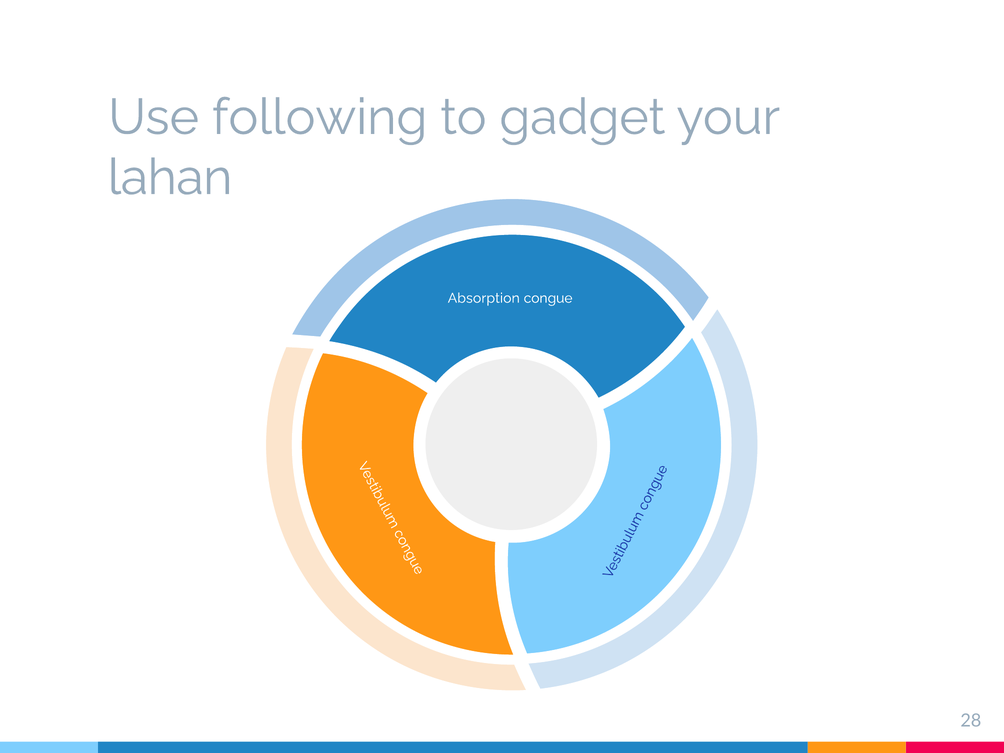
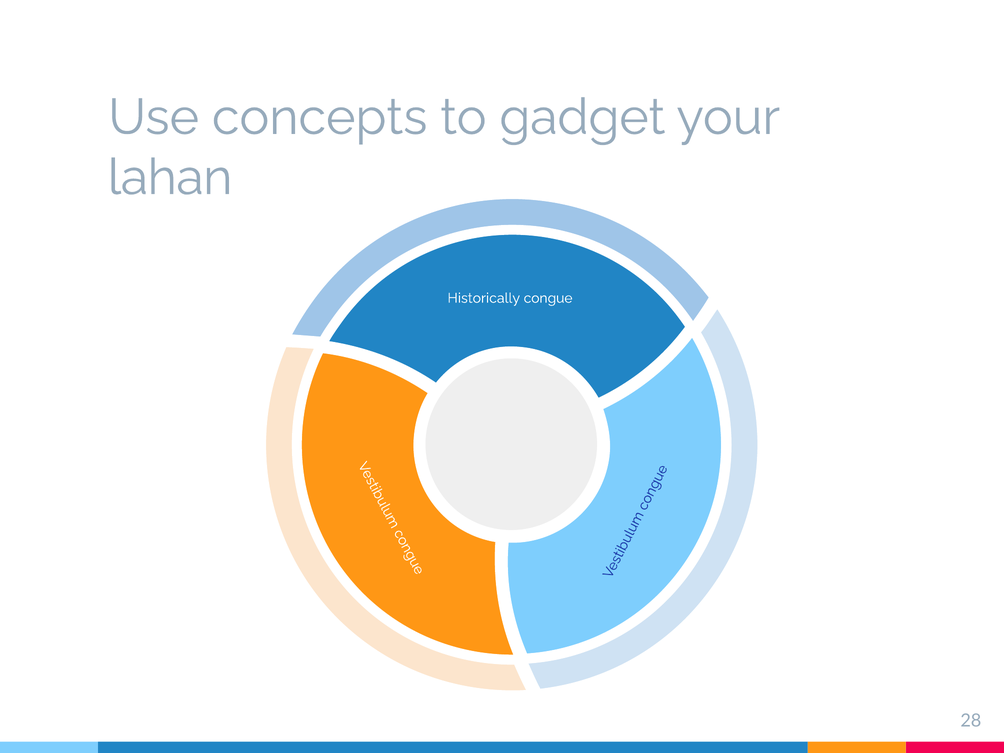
following: following -> concepts (320, 117)
Absorption: Absorption -> Historically (484, 298)
